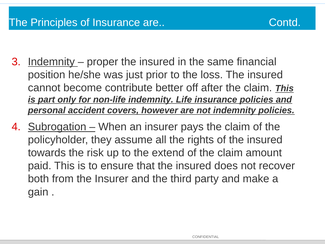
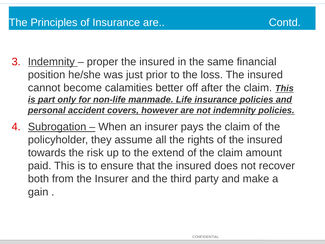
contribute: contribute -> calamities (129, 88)
non-life indemnity: indemnity -> manmade (151, 100)
